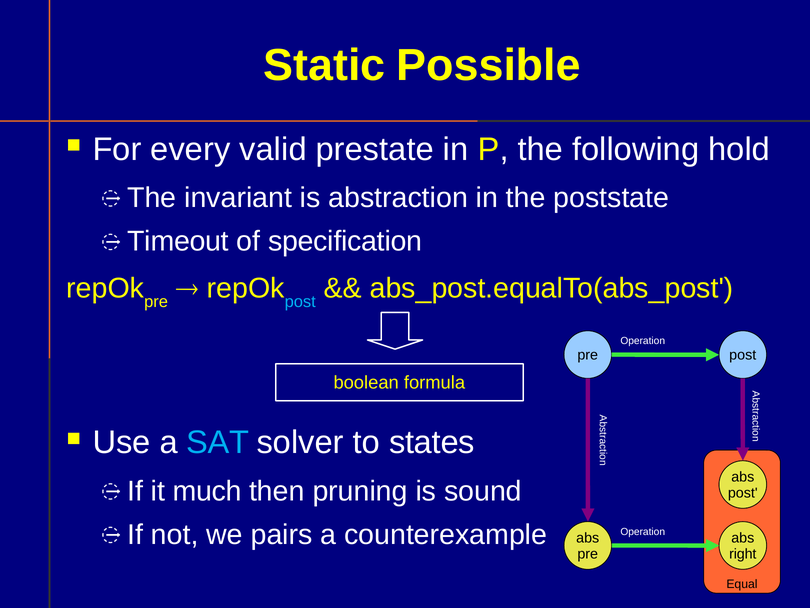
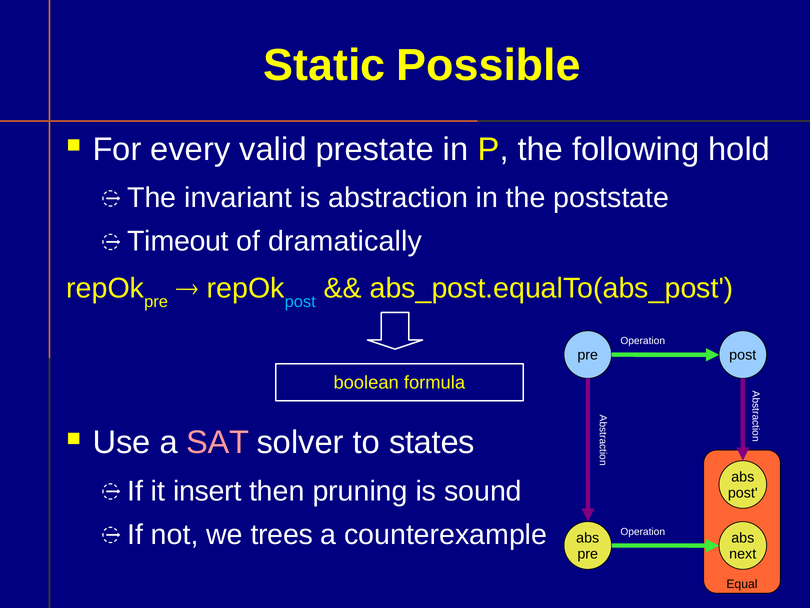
specification: specification -> dramatically (345, 241)
SAT colour: light blue -> pink (218, 442)
much: much -> insert (207, 491)
pairs: pairs -> trees (282, 535)
right: right -> next (743, 554)
